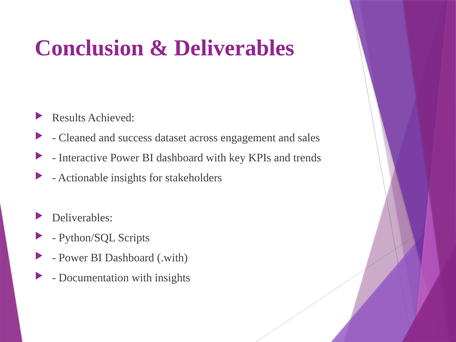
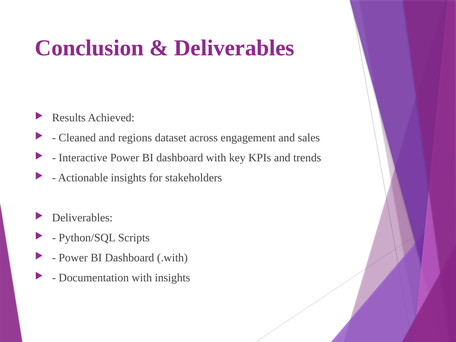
success: success -> regions (135, 138)
